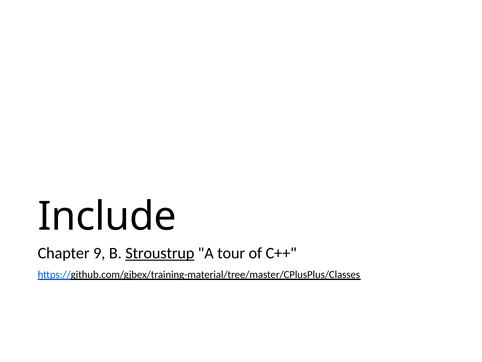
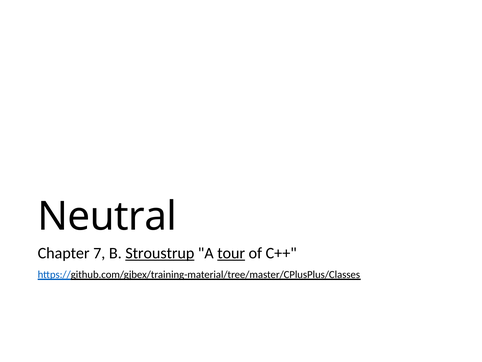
Include: Include -> Neutral (107, 216)
9: 9 -> 7 (99, 253)
tour underline: none -> present (231, 253)
